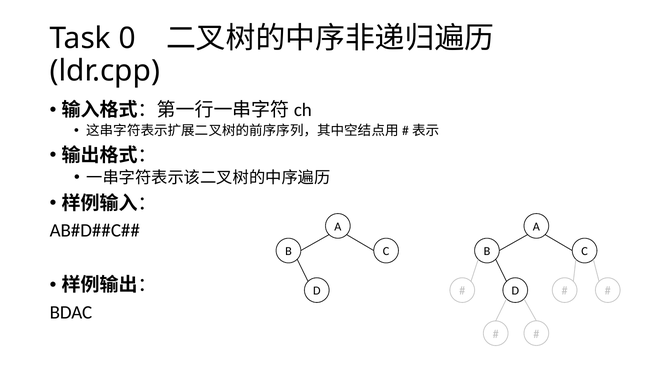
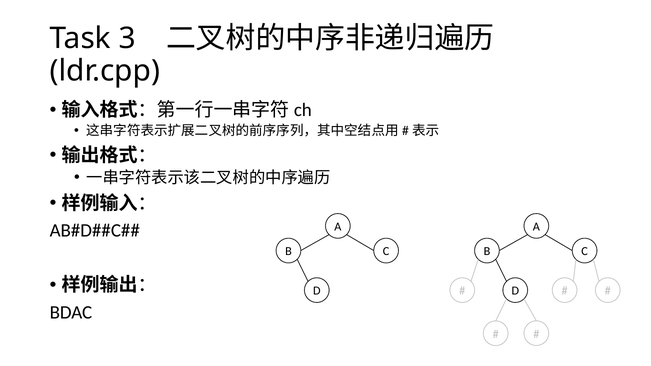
0: 0 -> 3 (127, 39)
